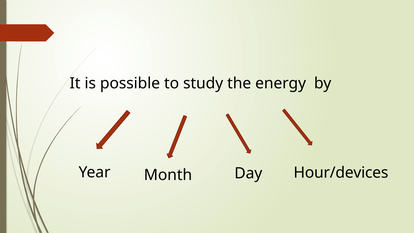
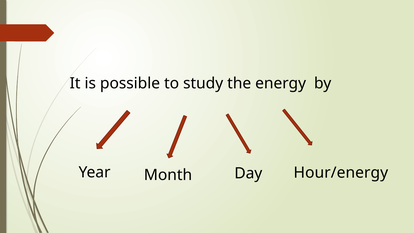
Hour/devices: Hour/devices -> Hour/energy (341, 173)
